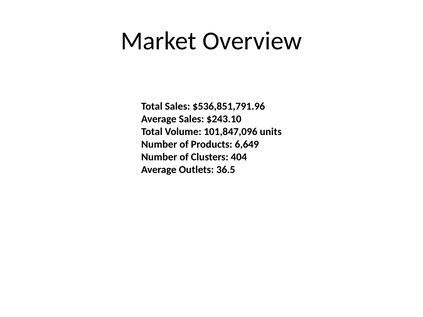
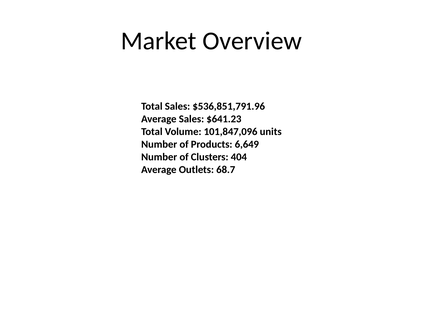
$243.10: $243.10 -> $641.23 (224, 119)
36.5: 36.5 -> 68.7 (226, 170)
